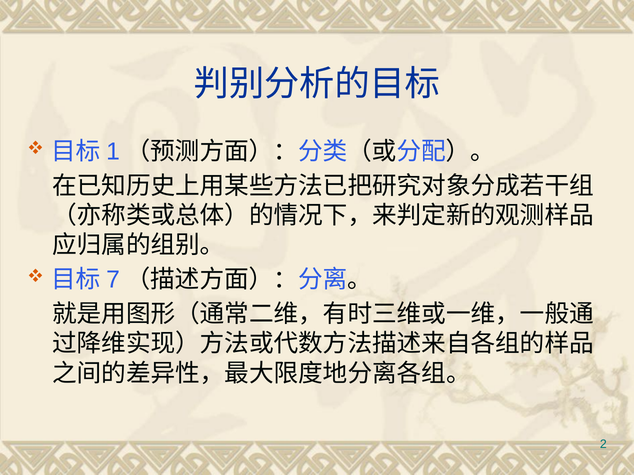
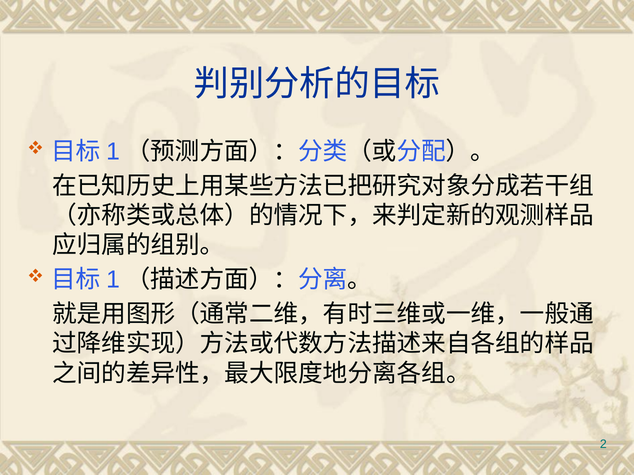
7: 7 -> 1 (113, 280)
